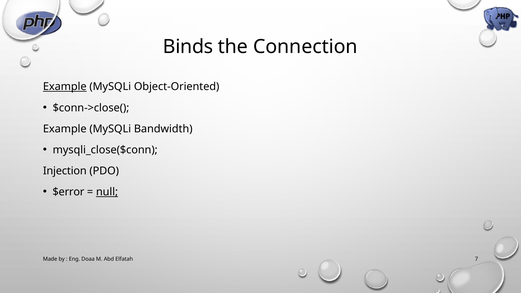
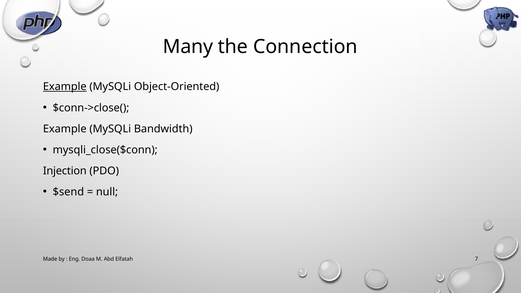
Binds: Binds -> Many (188, 47)
$error: $error -> $send (68, 192)
null underline: present -> none (107, 192)
